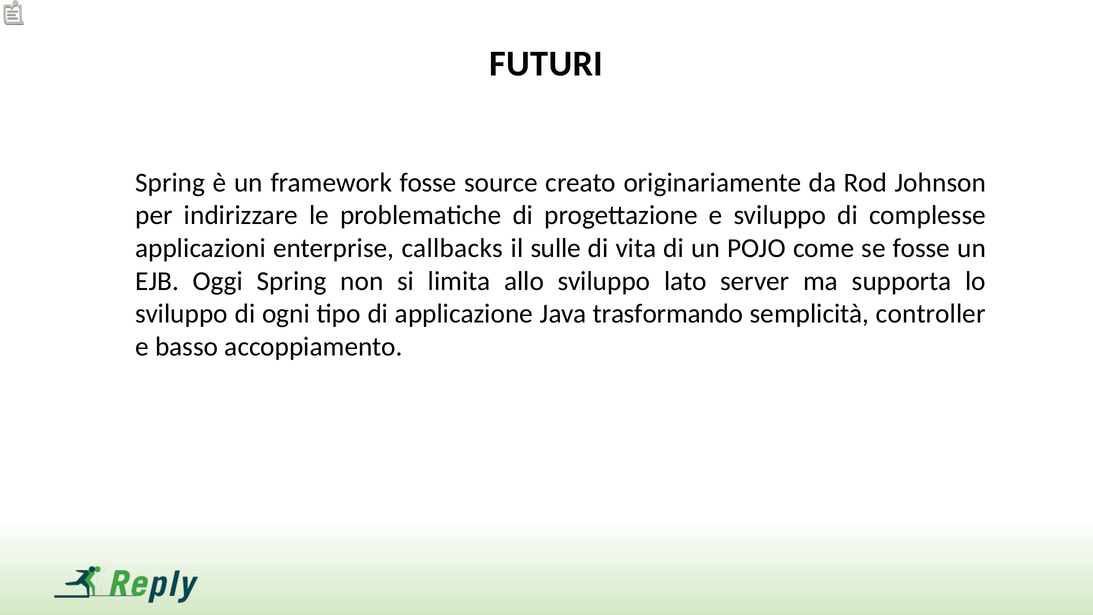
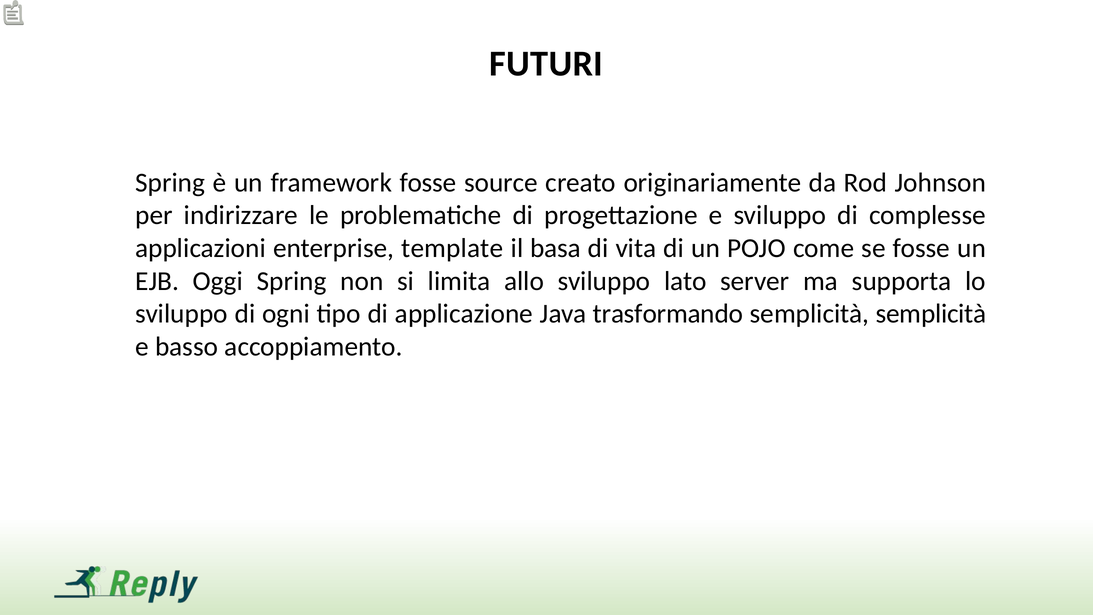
callbacks: callbacks -> template (452, 248)
sulle: sulle -> basa (556, 248)
semplicità controller: controller -> semplicità (931, 314)
